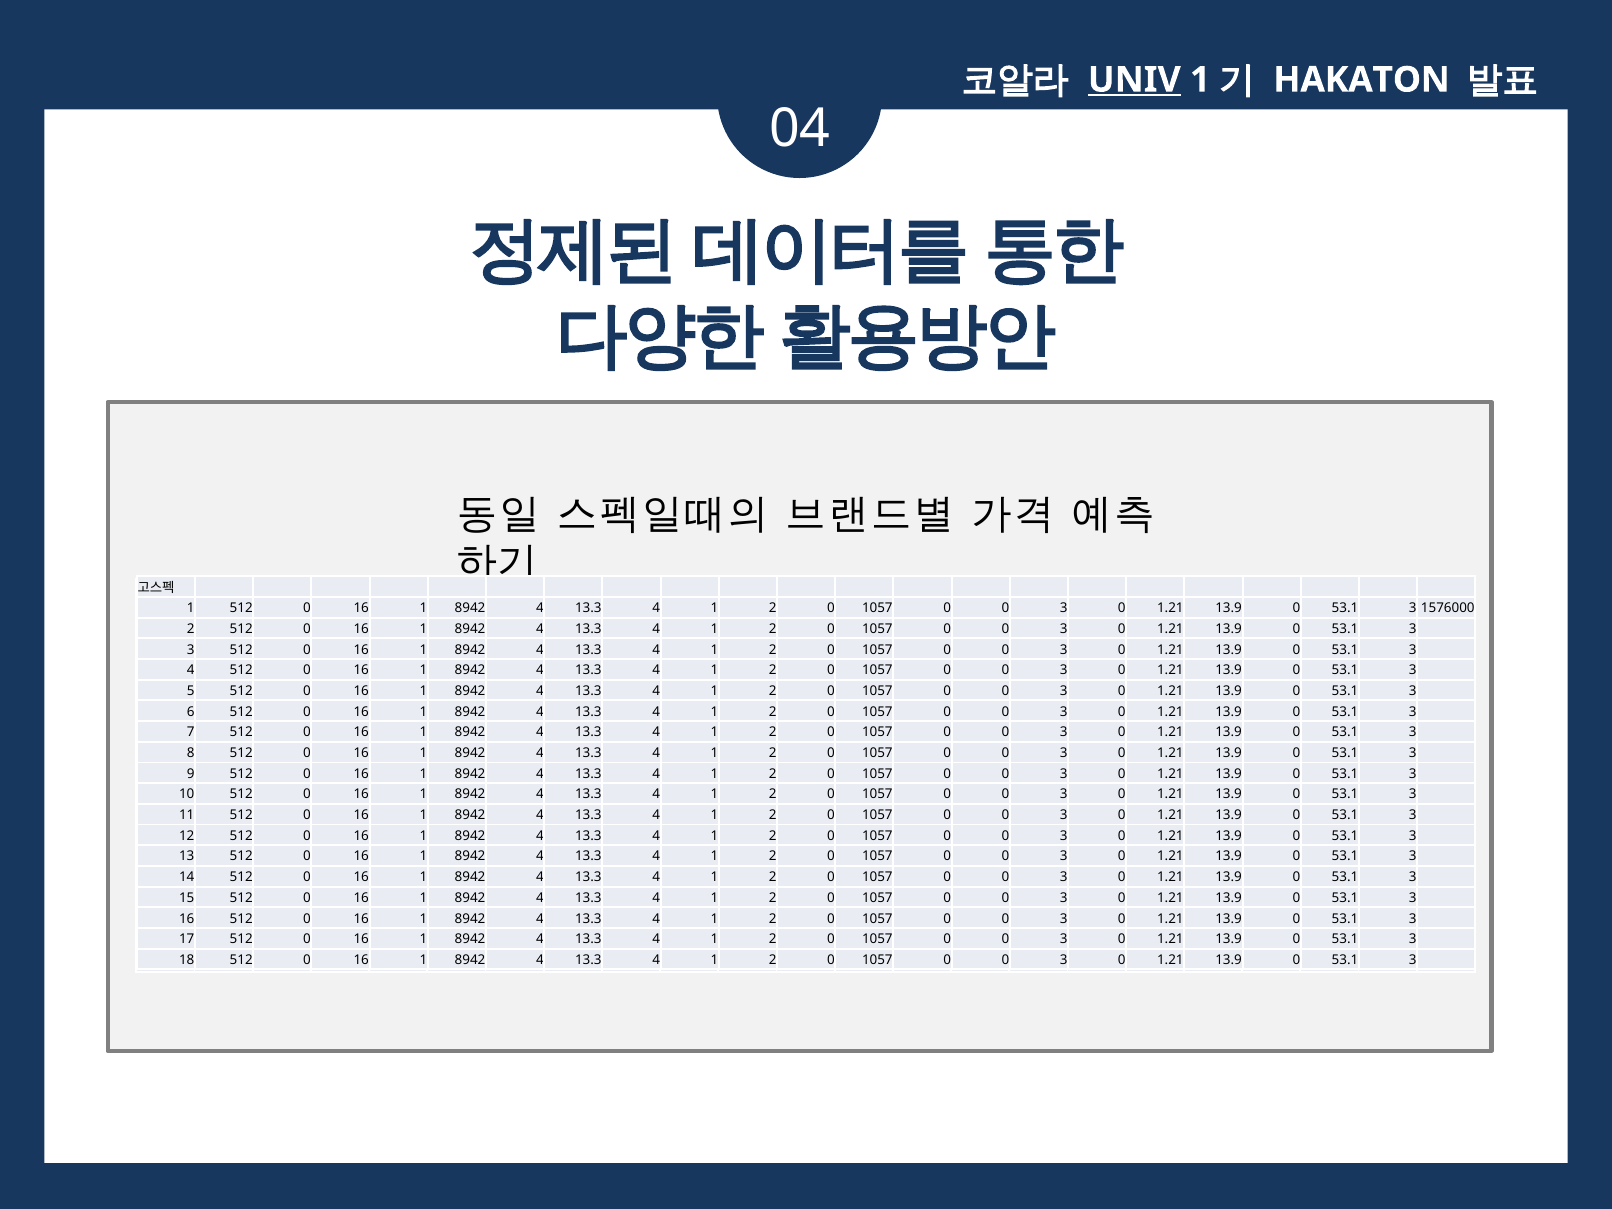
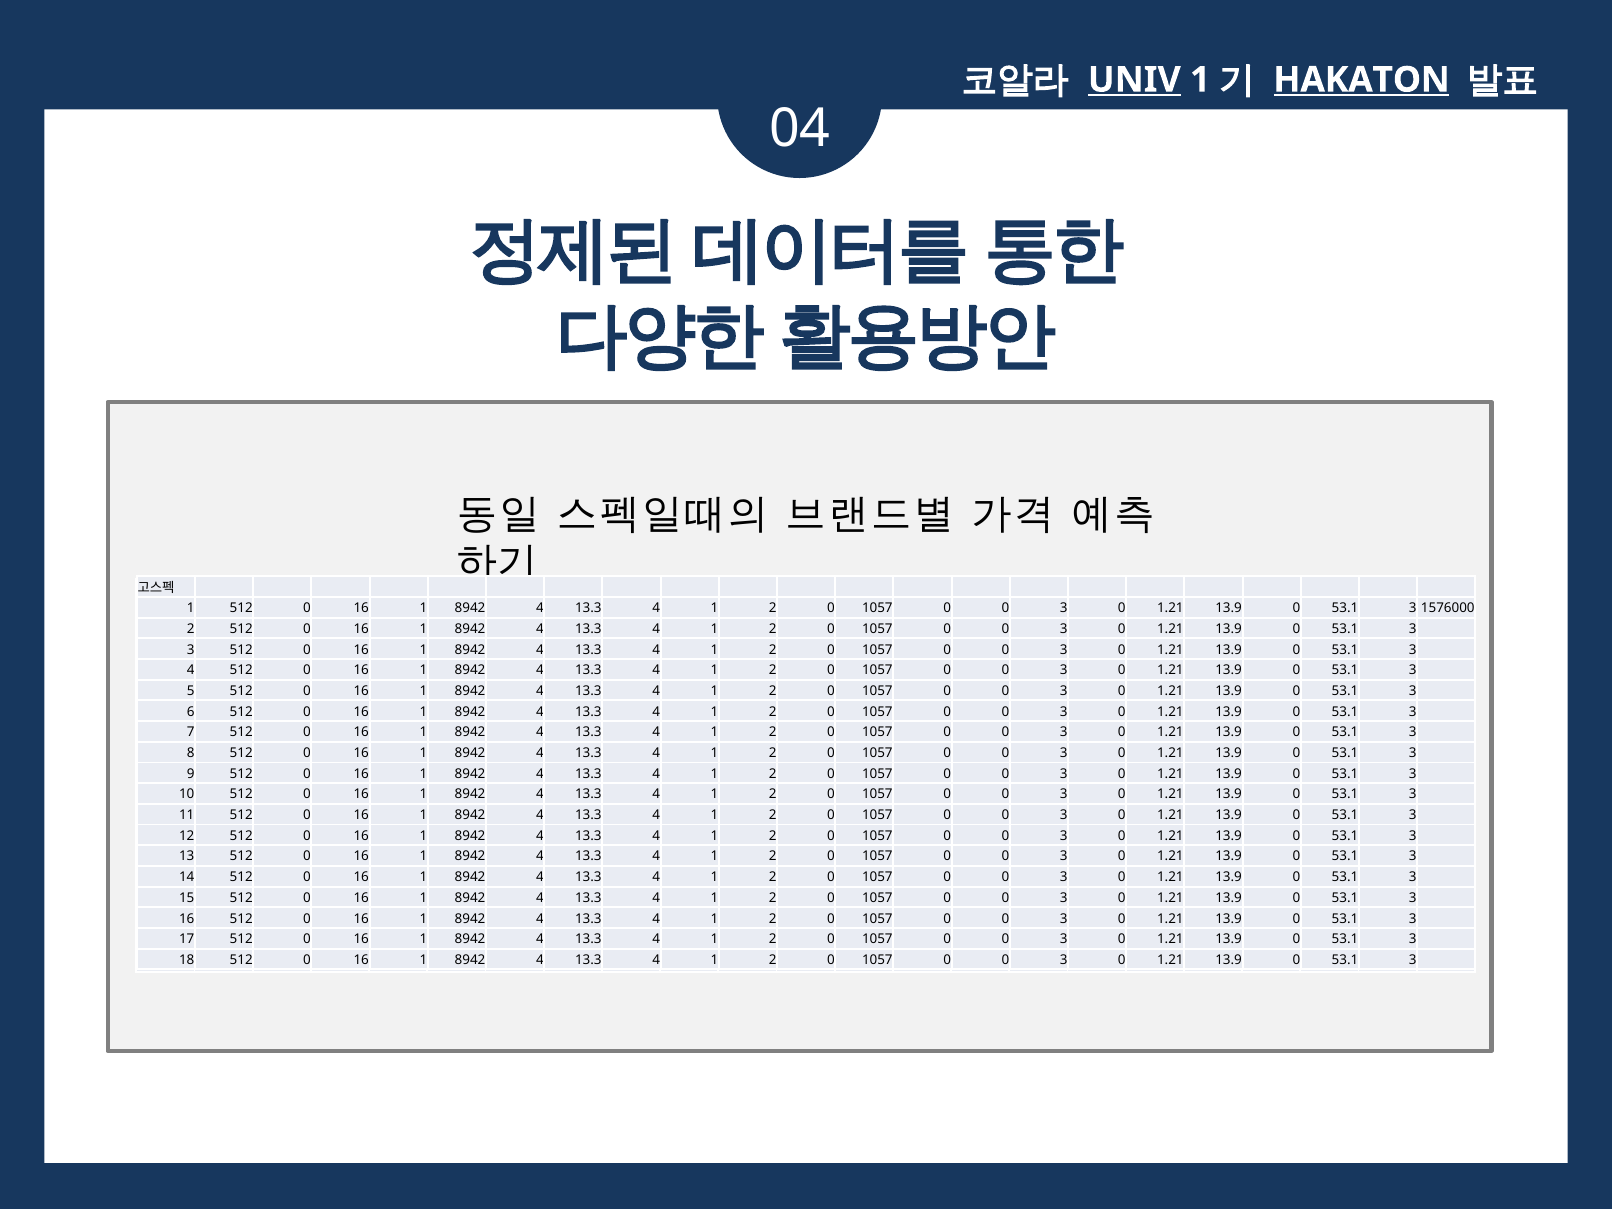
HAKATON underline: none -> present (1362, 80)
